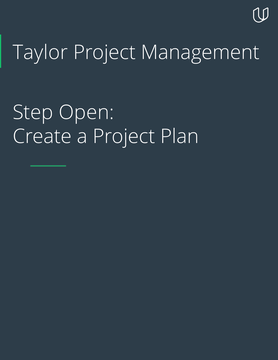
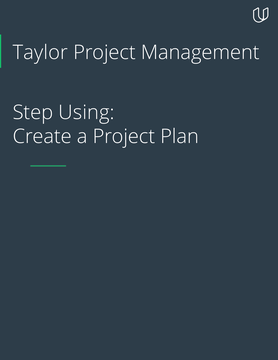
Open: Open -> Using (86, 112)
